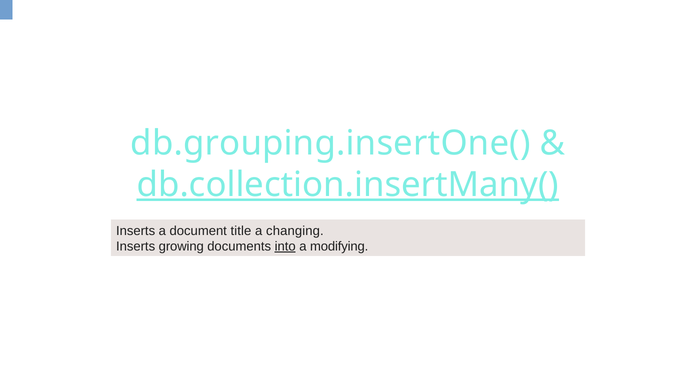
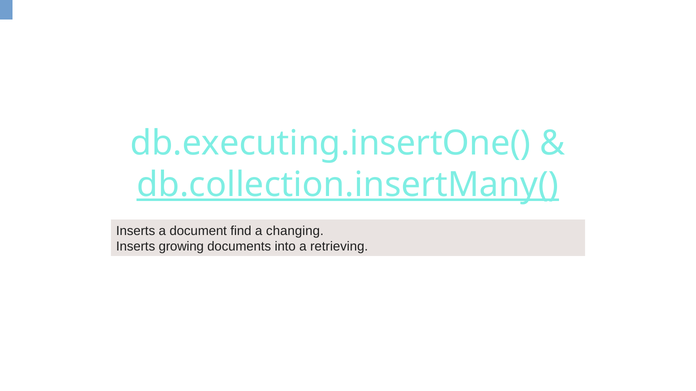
db.grouping.insertOne(: db.grouping.insertOne( -> db.executing.insertOne( (331, 143)
title: title -> find (241, 231)
into underline: present -> none (285, 247)
modifying: modifying -> retrieving (339, 247)
